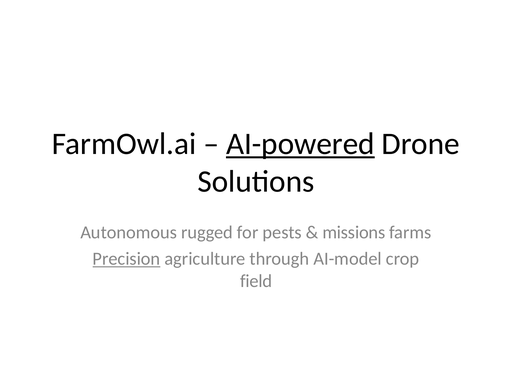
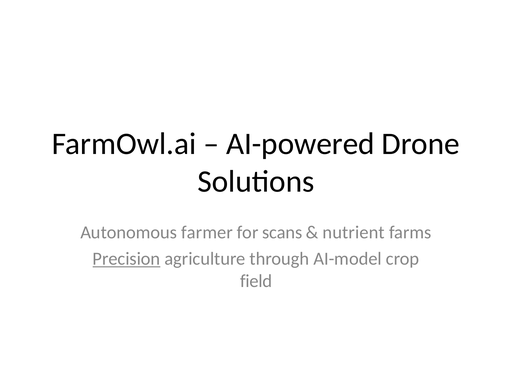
AI-powered underline: present -> none (300, 144)
rugged: rugged -> farmer (207, 232)
pests: pests -> scans (282, 232)
missions: missions -> nutrient (354, 232)
